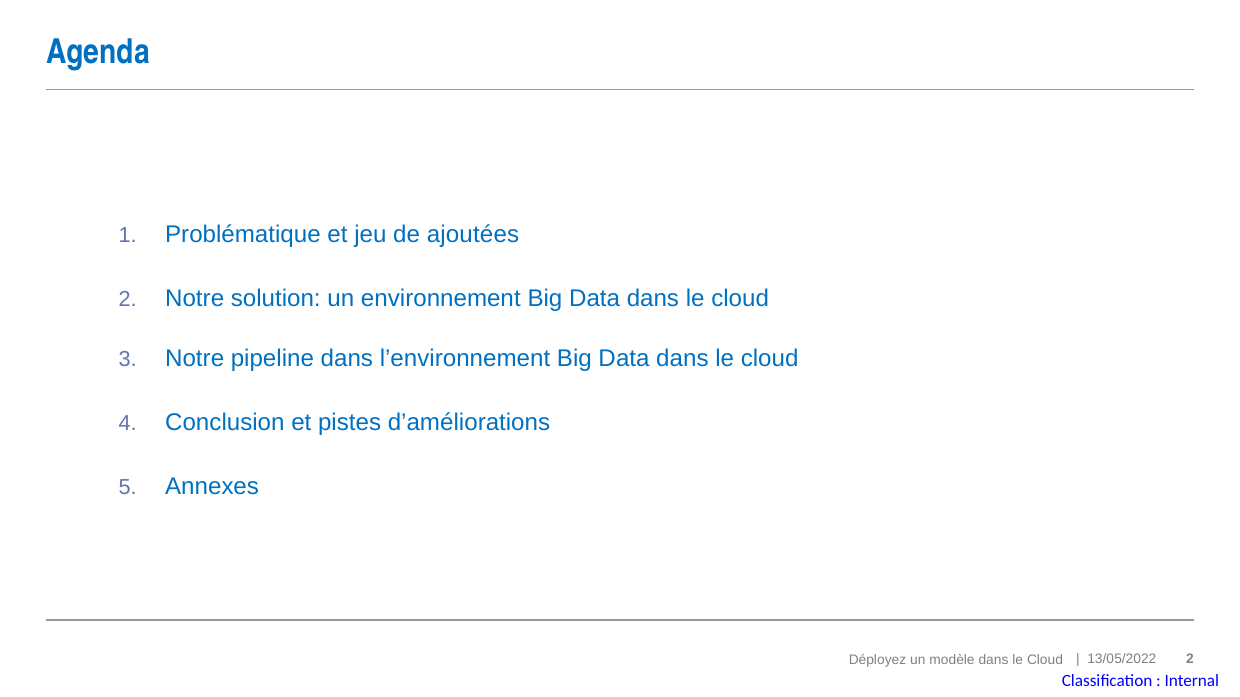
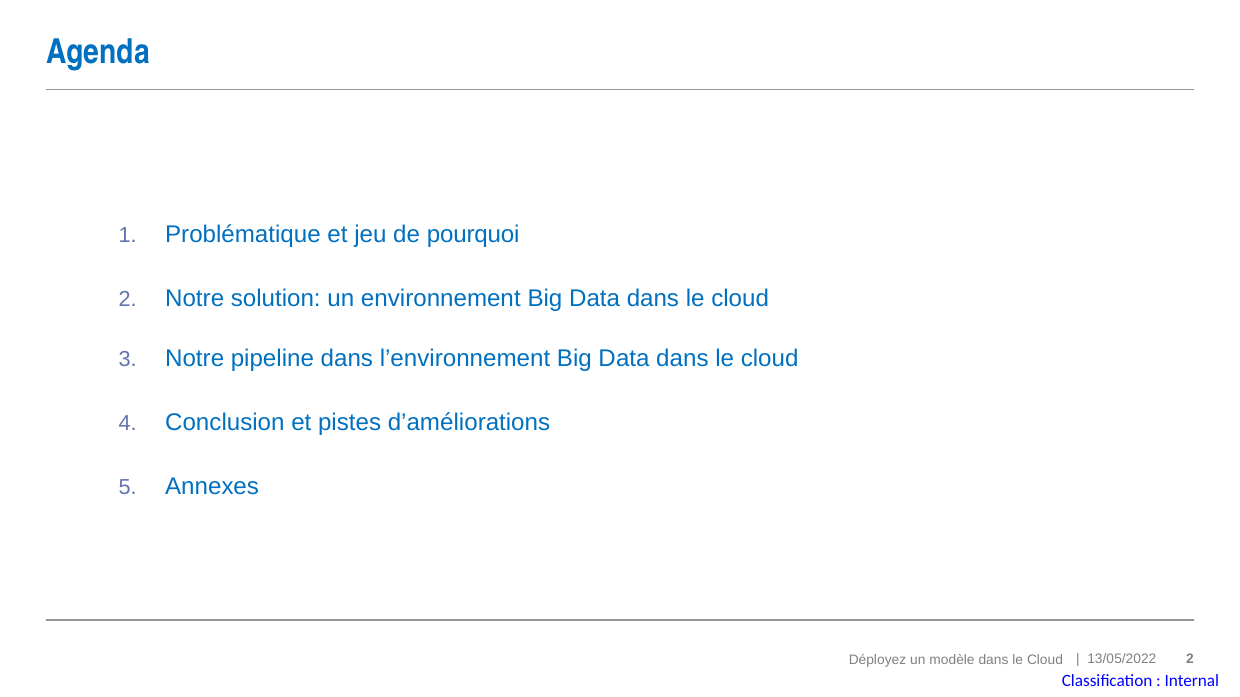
ajoutées: ajoutées -> pourquoi (473, 235)
